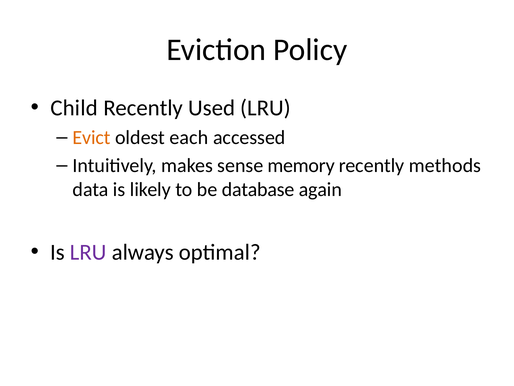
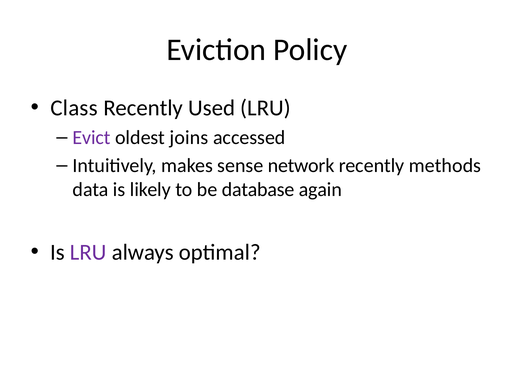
Child: Child -> Class (74, 108)
Evict colour: orange -> purple (92, 137)
each: each -> joins (189, 137)
memory: memory -> network (301, 165)
